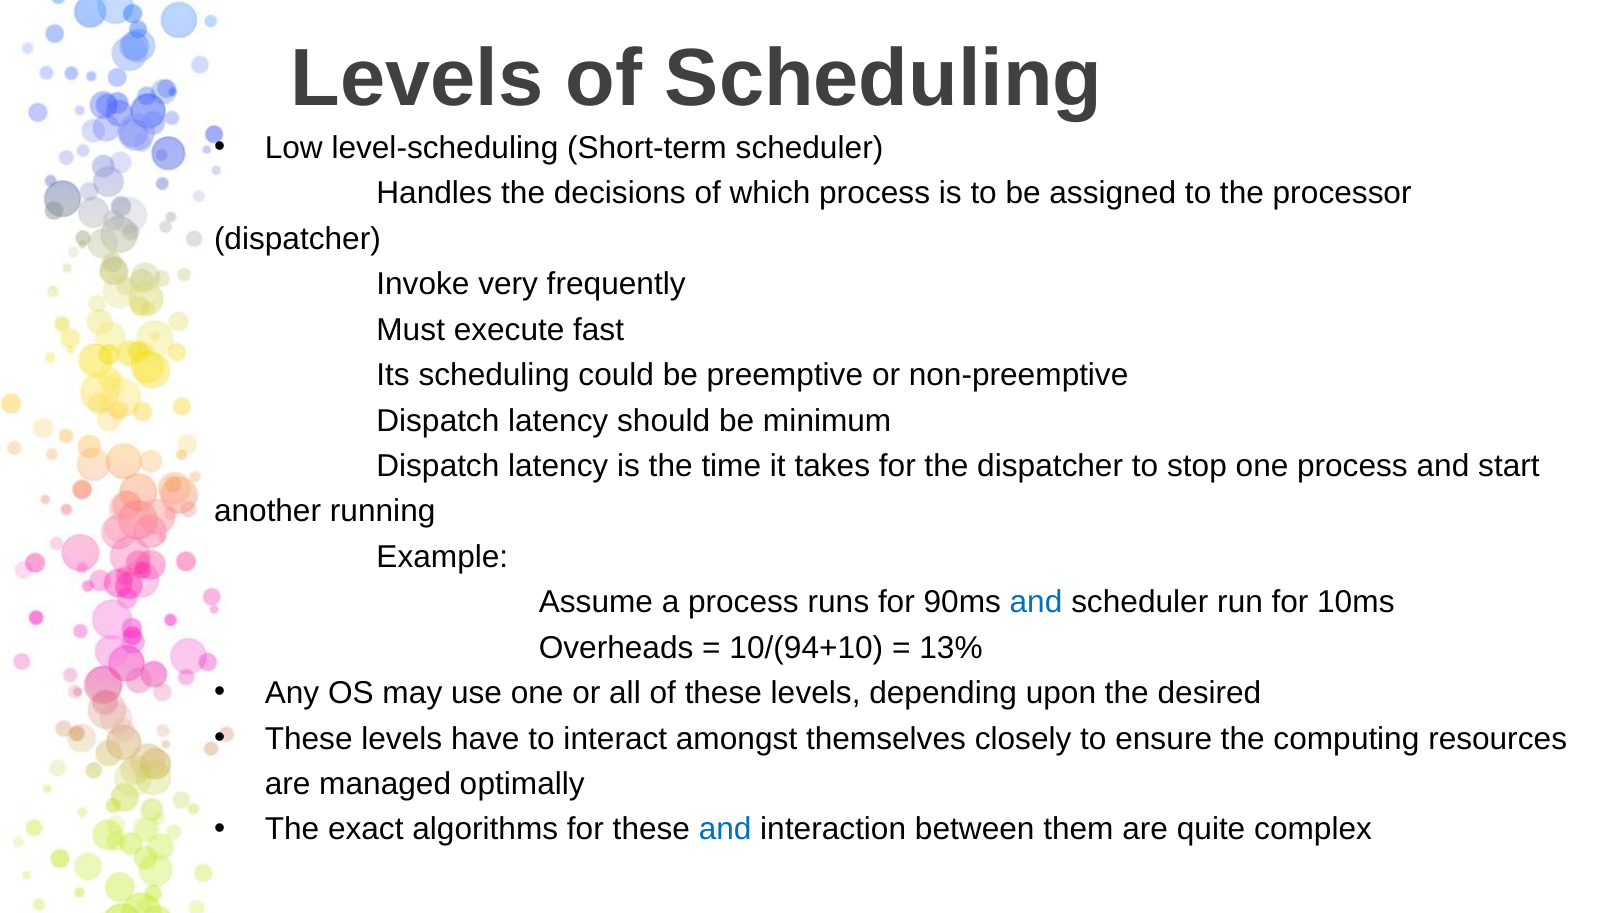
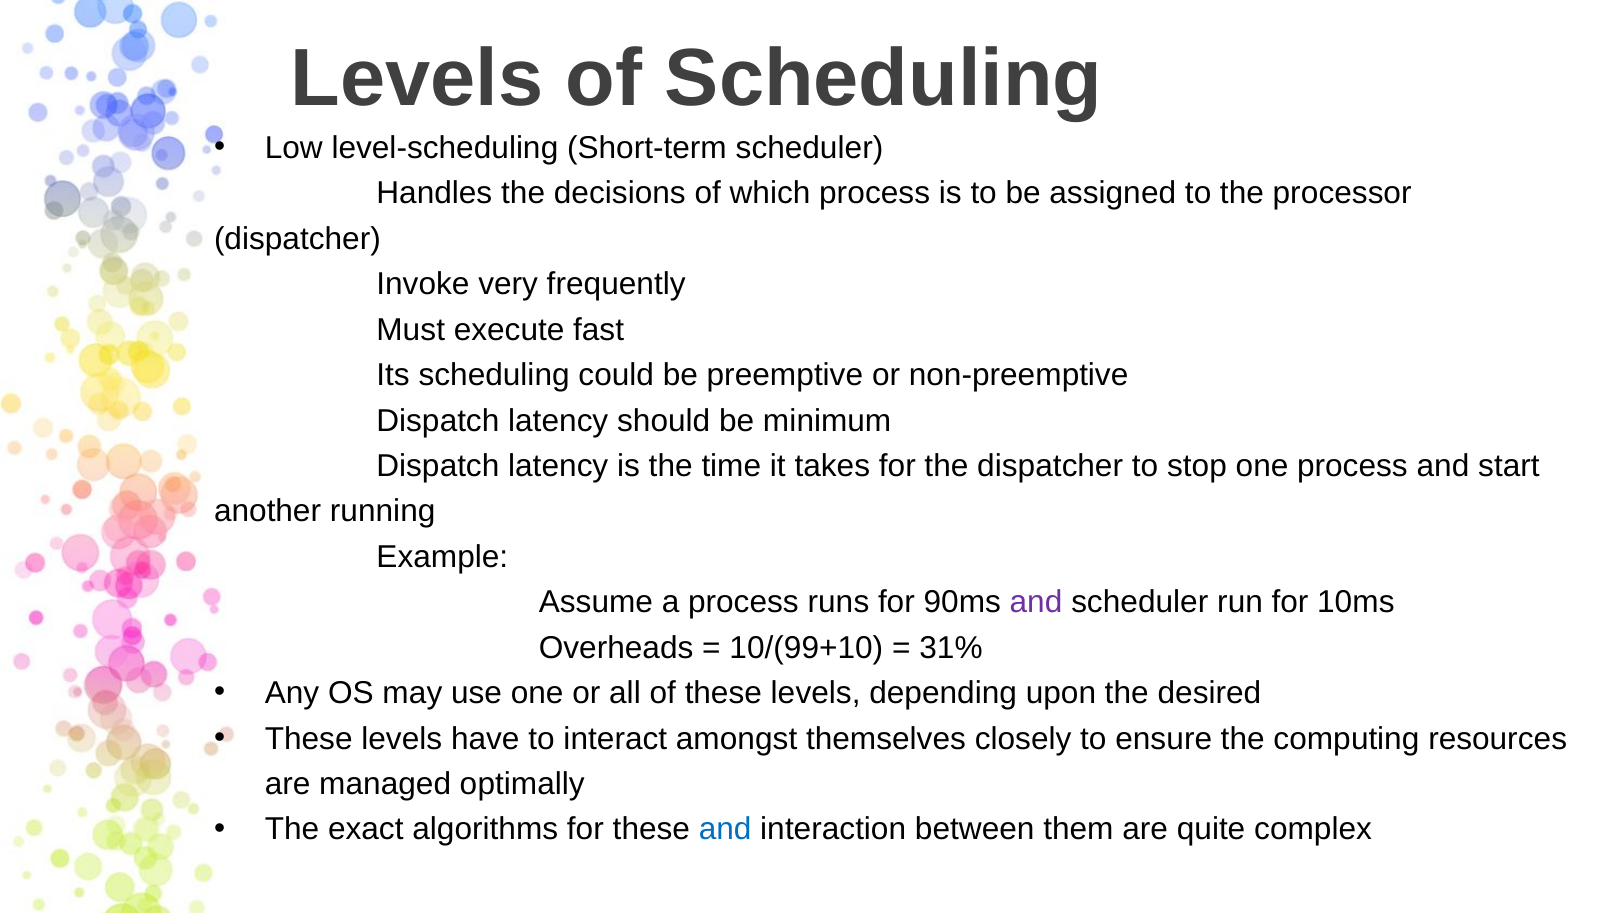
and colour: blue -> purple (1036, 603)
10/(94+10: 10/(94+10 -> 10/(99+10 (806, 648)
13%: 13% -> 31% (951, 648)
